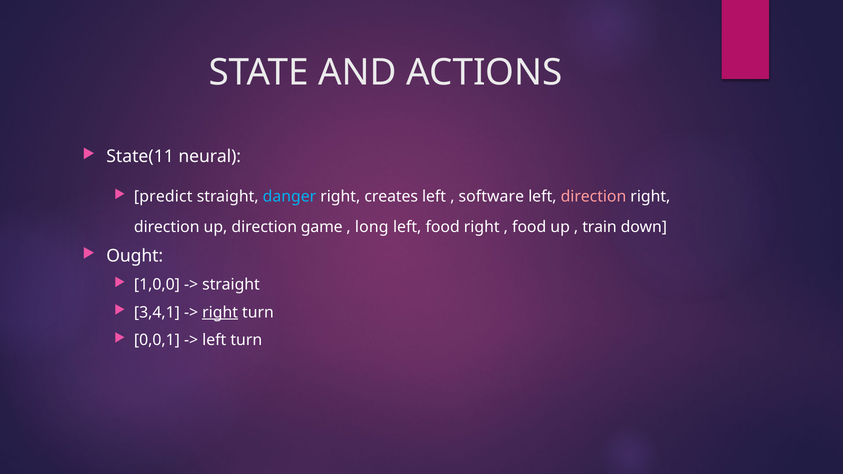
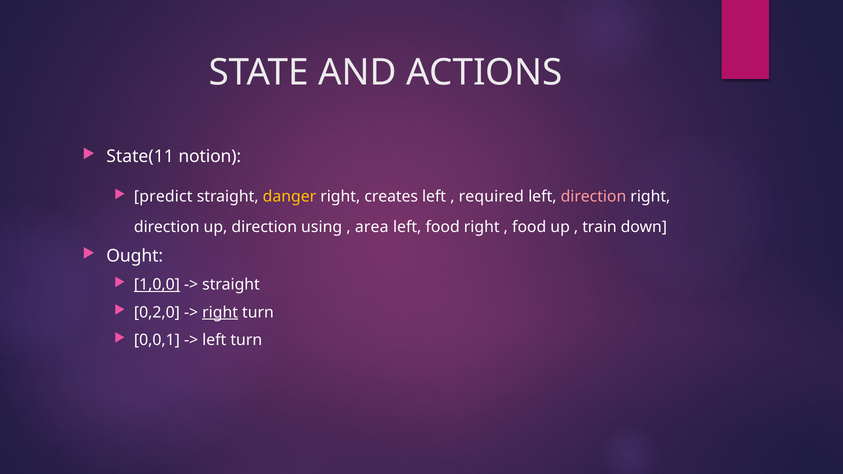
neural: neural -> notion (210, 157)
danger colour: light blue -> yellow (289, 197)
software: software -> required (491, 197)
game: game -> using (322, 227)
long: long -> area (372, 227)
1,0,0 underline: none -> present (157, 285)
3,4,1: 3,4,1 -> 0,2,0 (157, 313)
